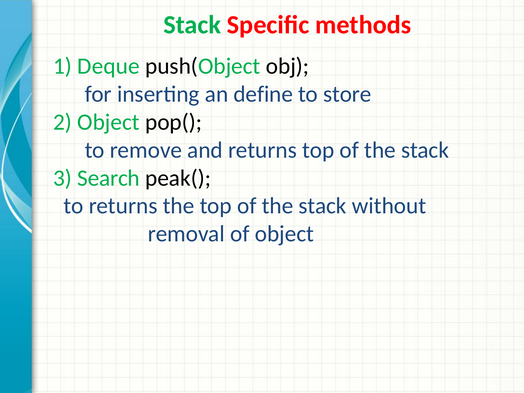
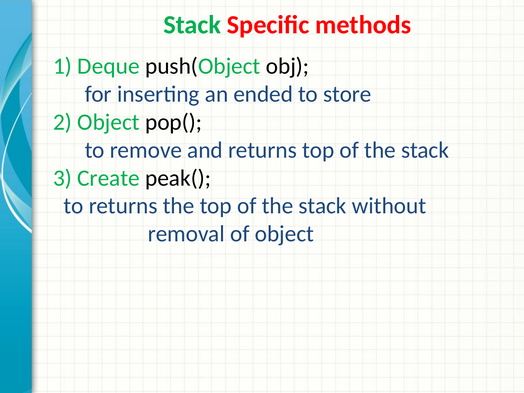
define: define -> ended (263, 94)
Search: Search -> Create (108, 178)
